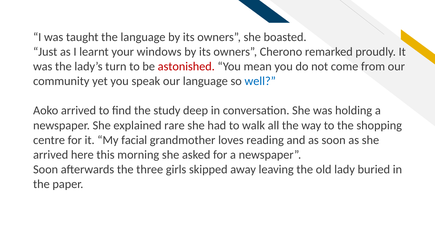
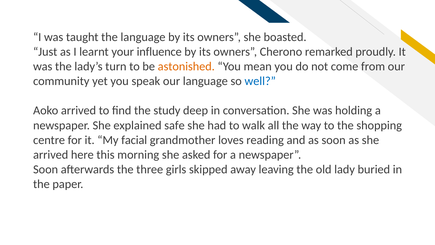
windows: windows -> influence (159, 52)
astonished colour: red -> orange (186, 66)
rare: rare -> safe (174, 125)
